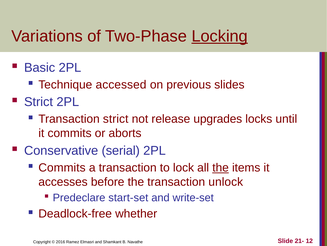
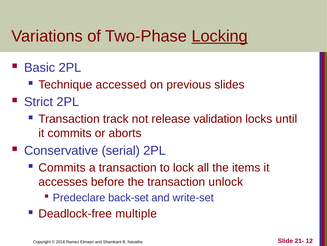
Transaction strict: strict -> track (116, 119)
upgrades: upgrades -> validation (218, 119)
the underline: present -> none (221, 167)
start-set: start-set -> back-set (128, 197)
whether: whether -> multiple (136, 213)
